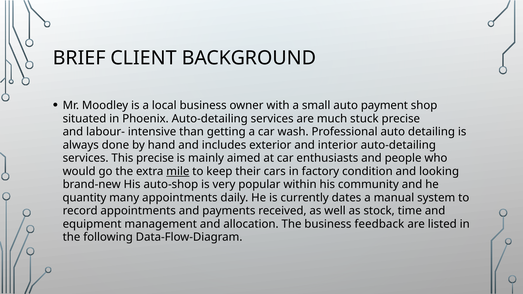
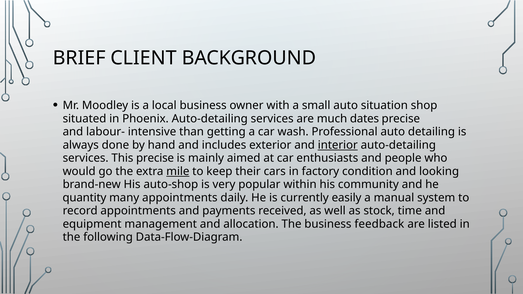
payment: payment -> situation (384, 106)
stuck: stuck -> dates (364, 119)
interior underline: none -> present (338, 145)
dates: dates -> easily (347, 198)
